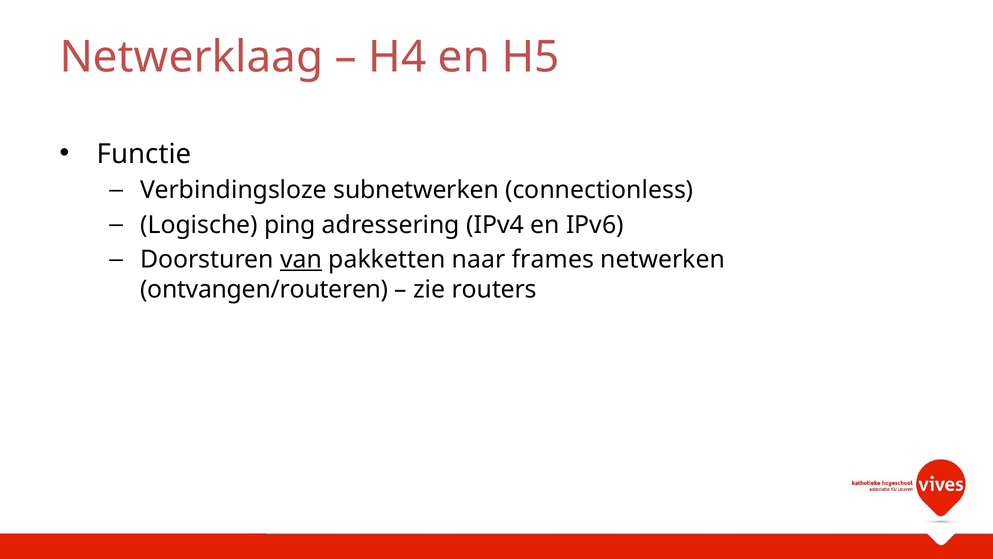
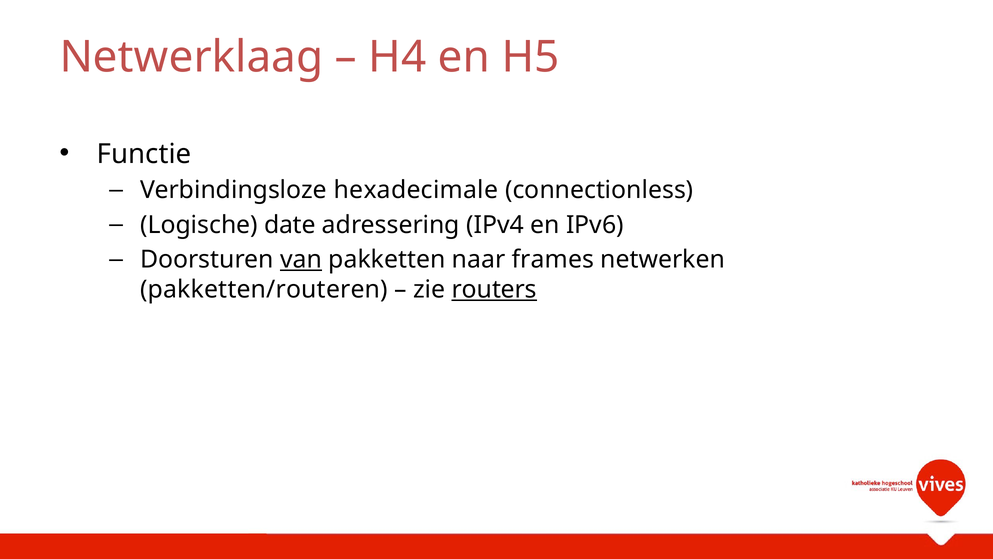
subnetwerken: subnetwerken -> hexadecimale (416, 190)
ping: ping -> date (290, 225)
ontvangen/routeren: ontvangen/routeren -> pakketten/routeren (264, 289)
routers underline: none -> present (494, 289)
